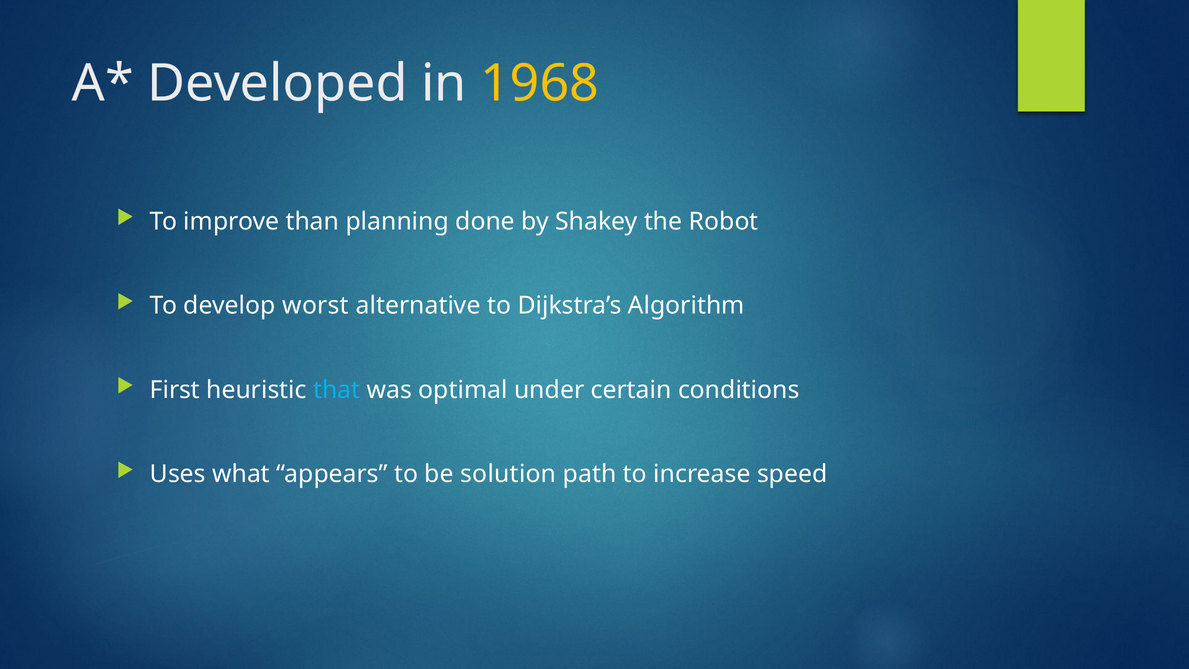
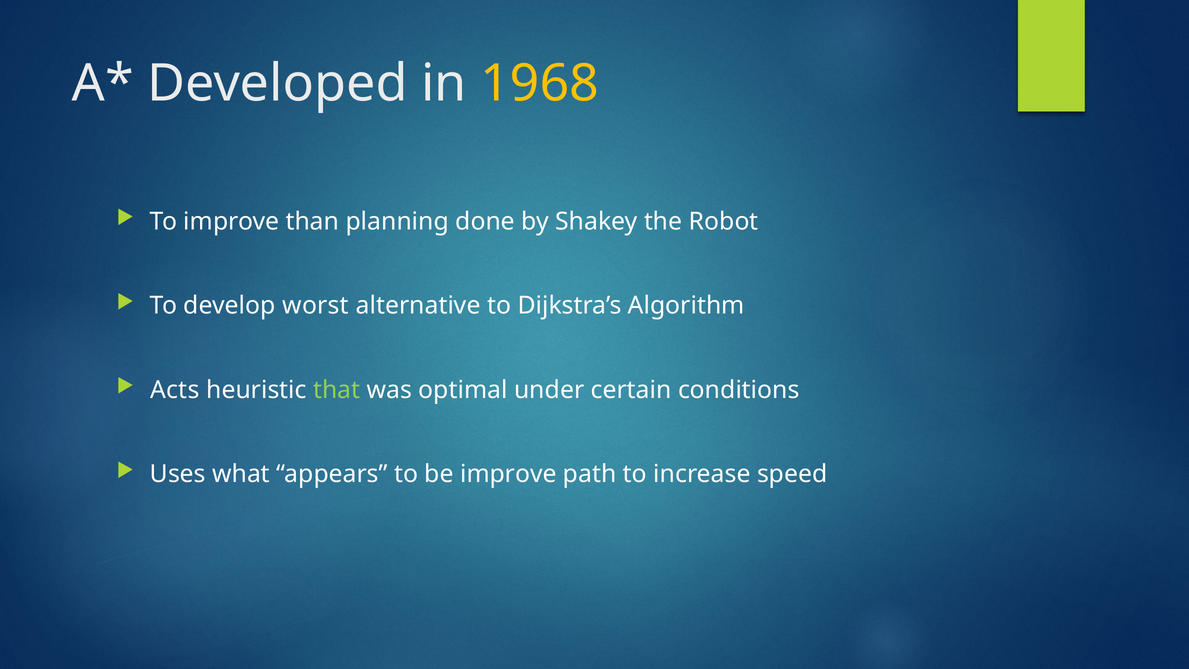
First: First -> Acts (175, 390)
that colour: light blue -> light green (337, 390)
be solution: solution -> improve (508, 474)
